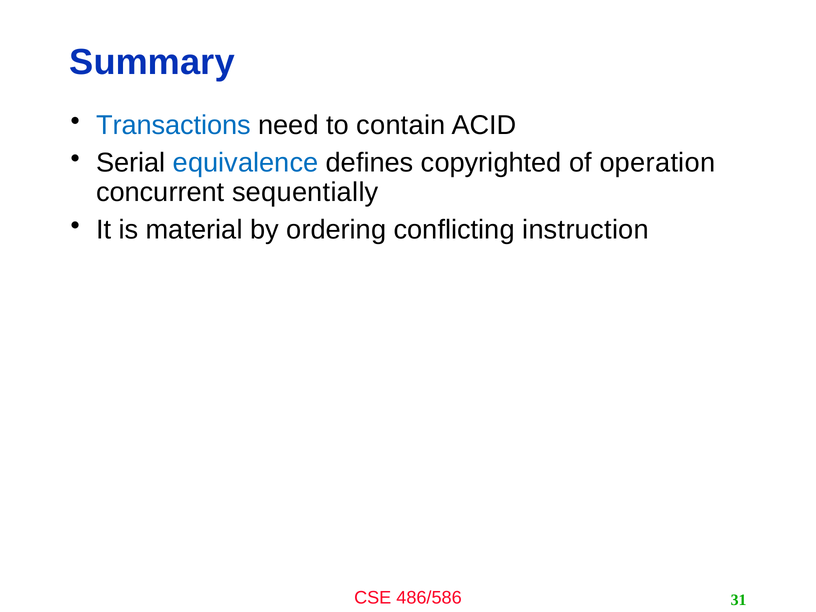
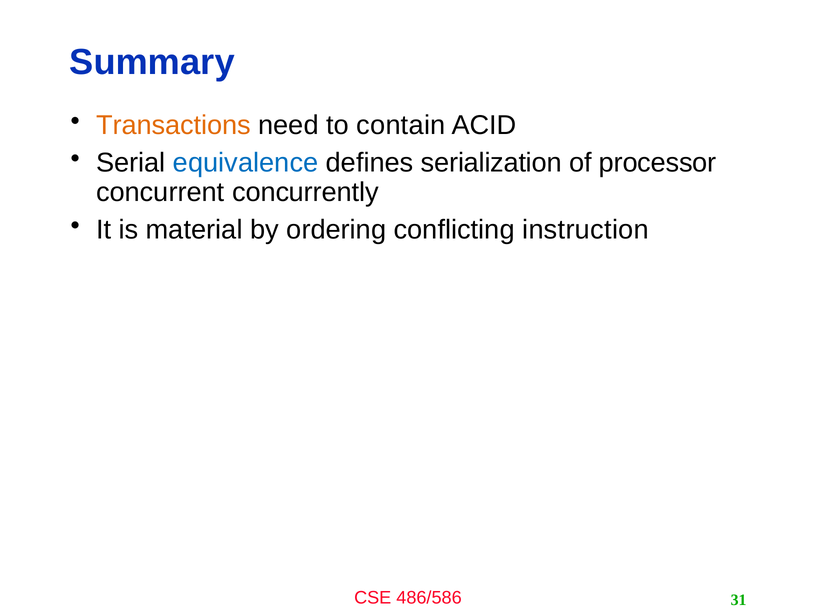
Transactions colour: blue -> orange (173, 125)
copyrighted: copyrighted -> serialization (491, 163)
operation: operation -> processor (658, 163)
sequentially: sequentially -> concurrently (305, 192)
